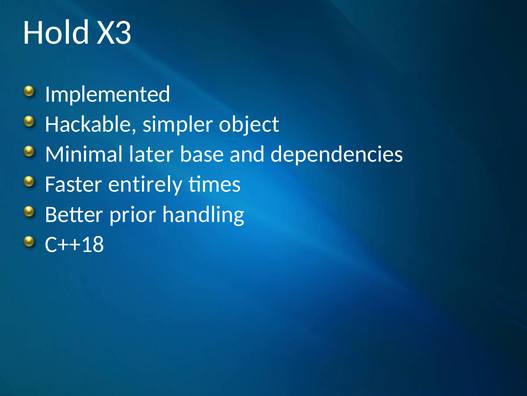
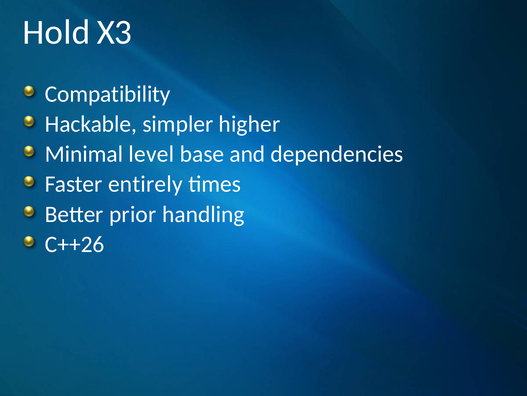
Implemented: Implemented -> Compatibility (108, 94)
object: object -> higher (249, 124)
later: later -> level (151, 154)
C++18: C++18 -> C++26 (75, 244)
